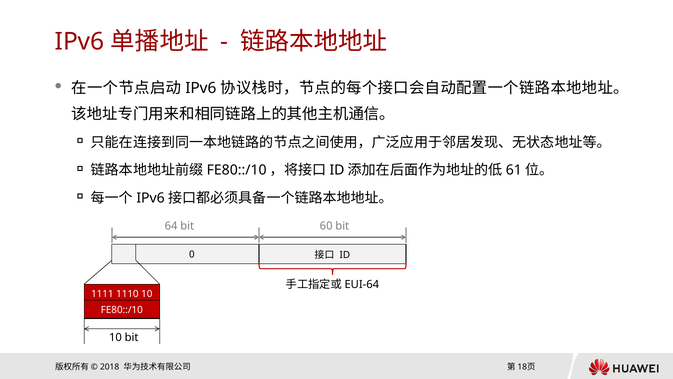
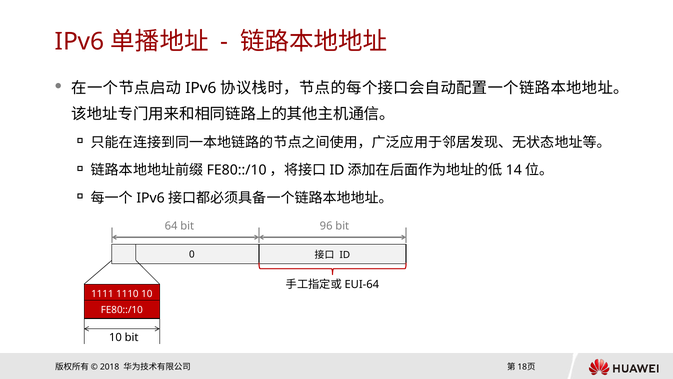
61: 61 -> 14 (514, 170)
60: 60 -> 96 (326, 226)
